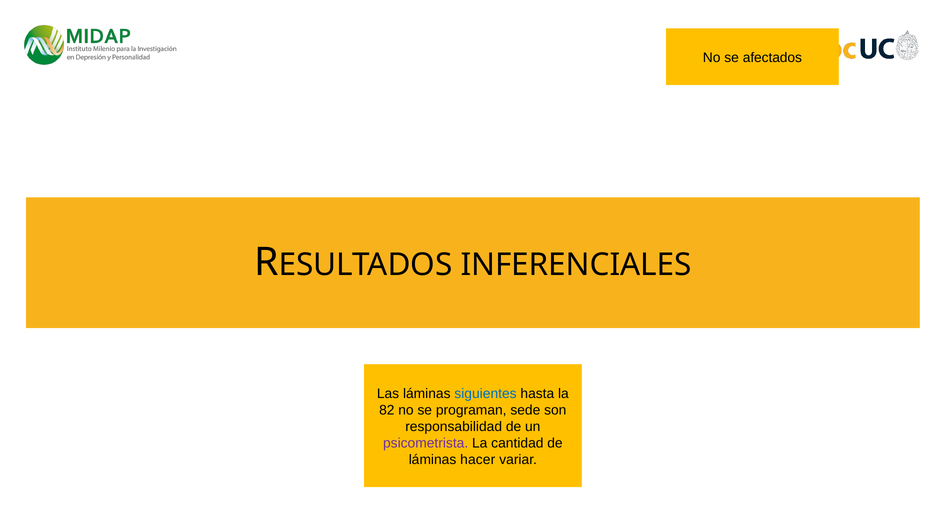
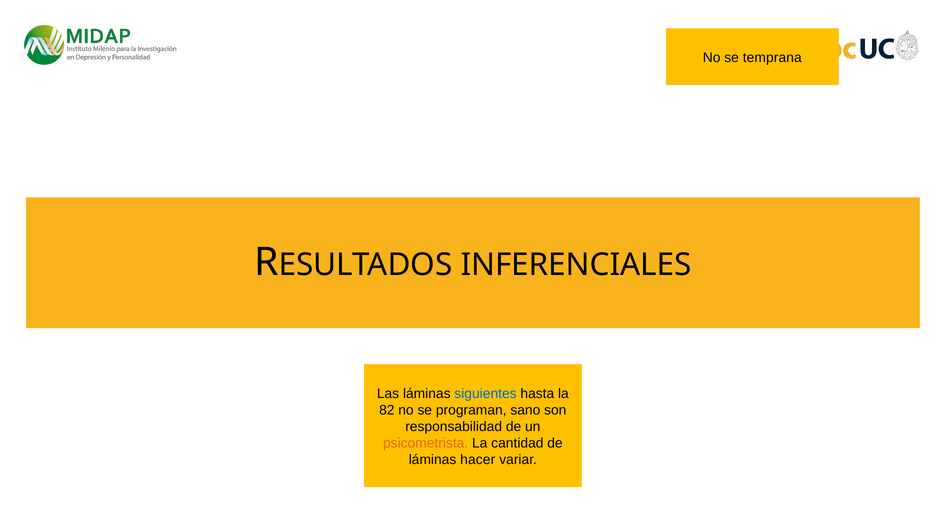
afectados: afectados -> temprana (772, 58)
sede: sede -> sano (525, 410)
psicometrista colour: purple -> orange (426, 443)
